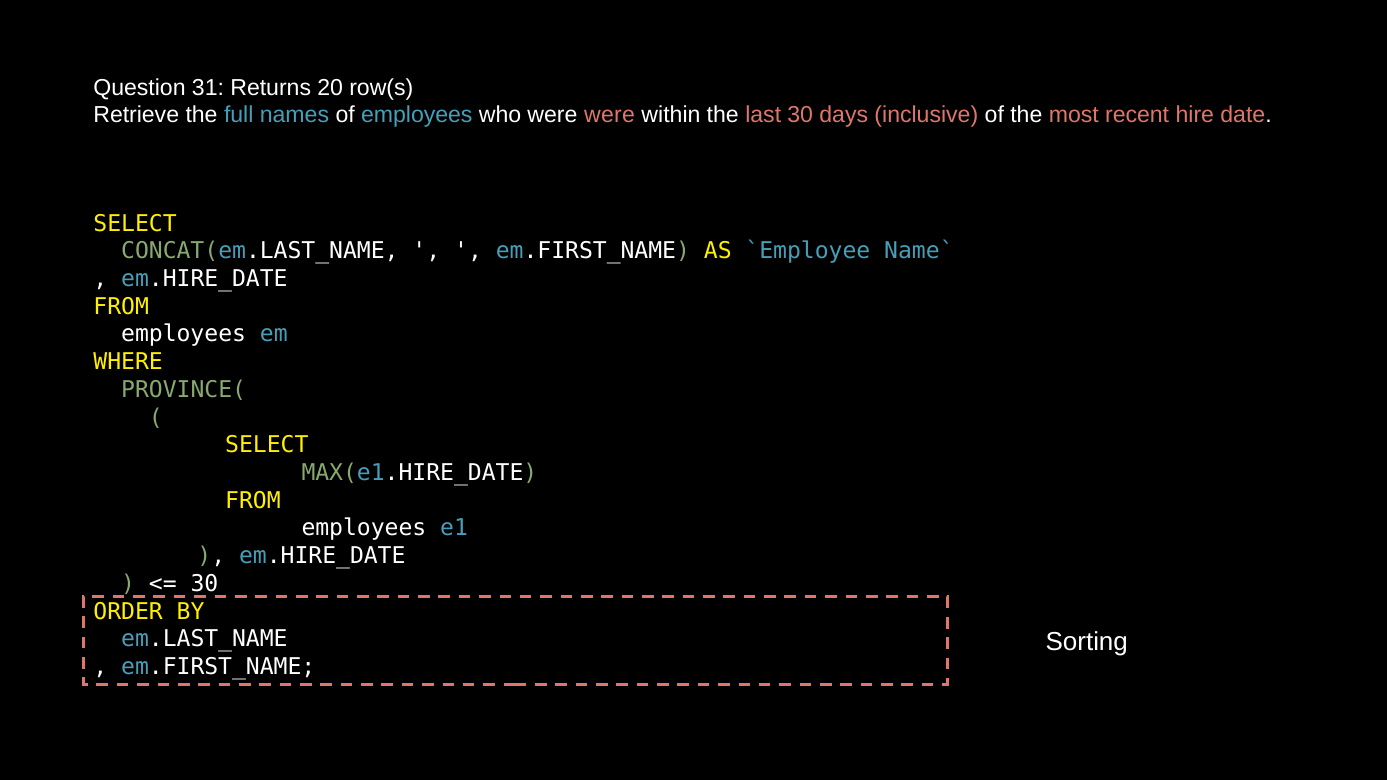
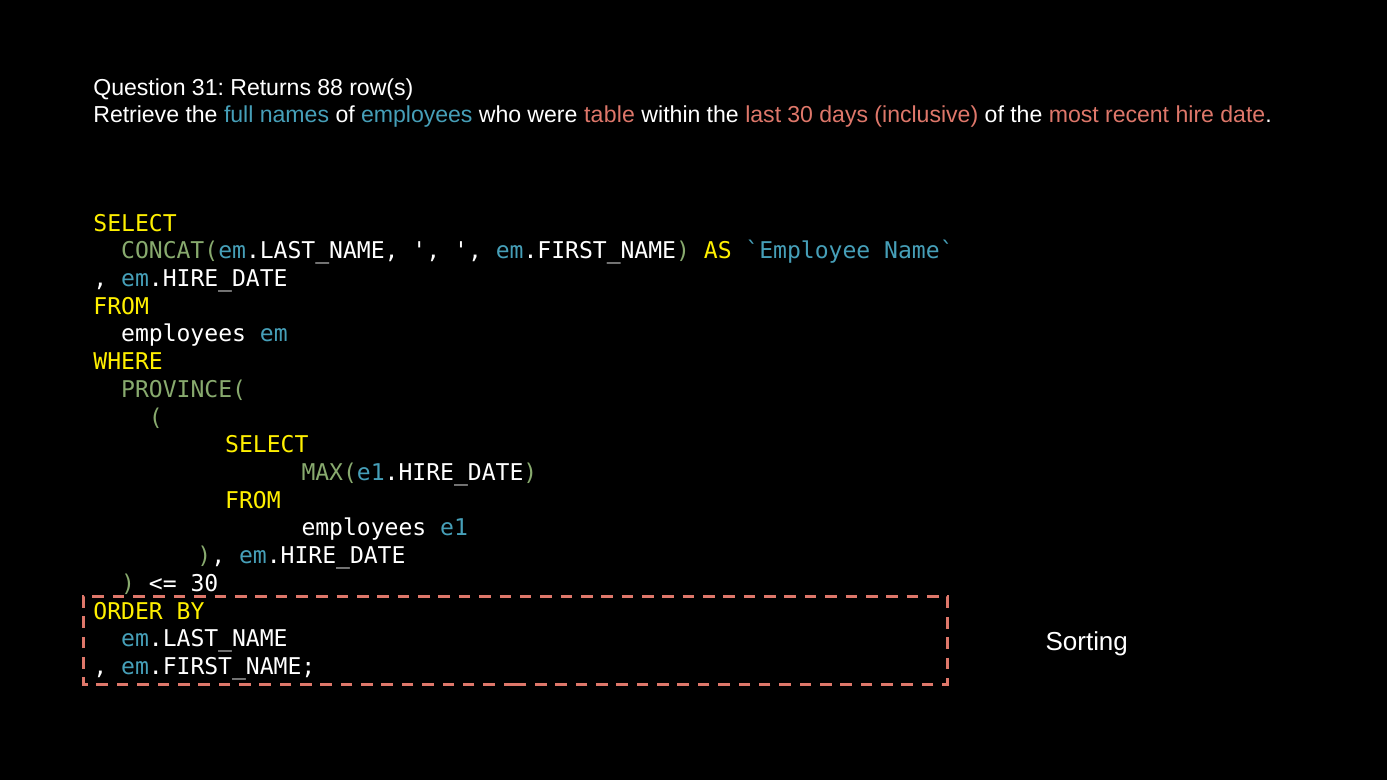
20: 20 -> 88 (330, 88)
were were: were -> table (610, 115)
